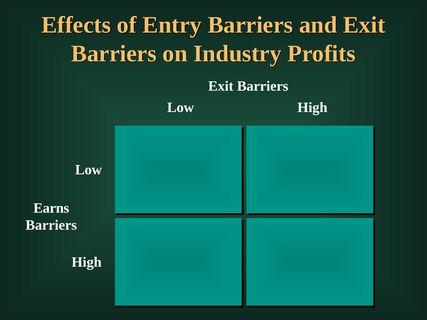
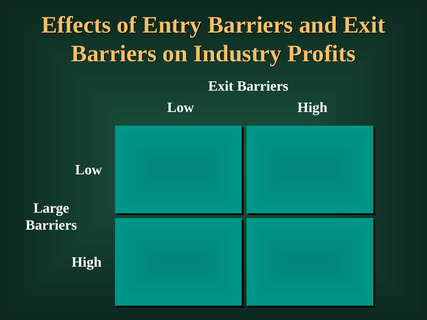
Earns: Earns -> Large (51, 208)
